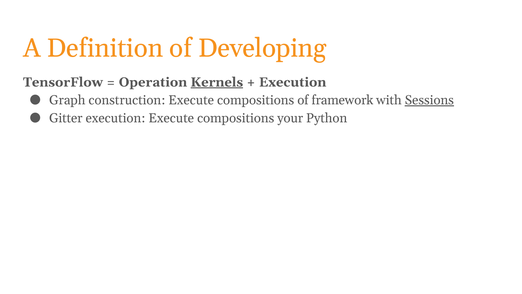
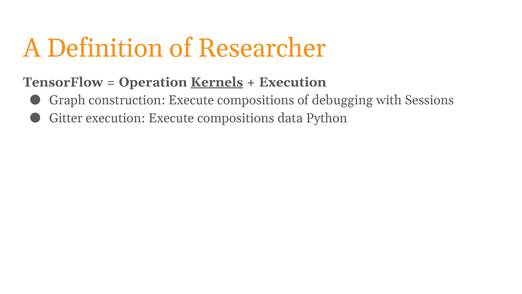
Developing: Developing -> Researcher (262, 48)
framework: framework -> debugging (342, 100)
Sessions underline: present -> none (429, 100)
your: your -> data (290, 118)
